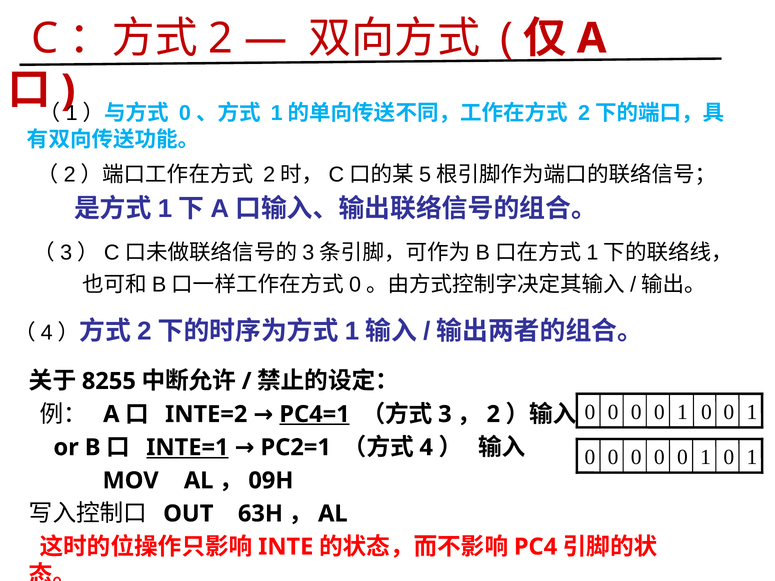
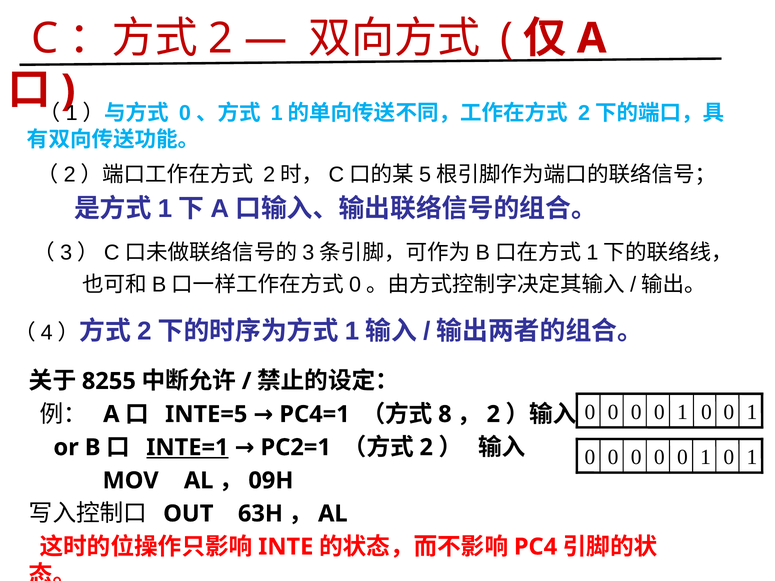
INTE=2: INTE=2 -> INTE=5 (206, 414)
PC4=1 underline: present -> none (315, 414)
3: 3 -> 8 (445, 414)
4: 4 -> 2 (426, 448)
